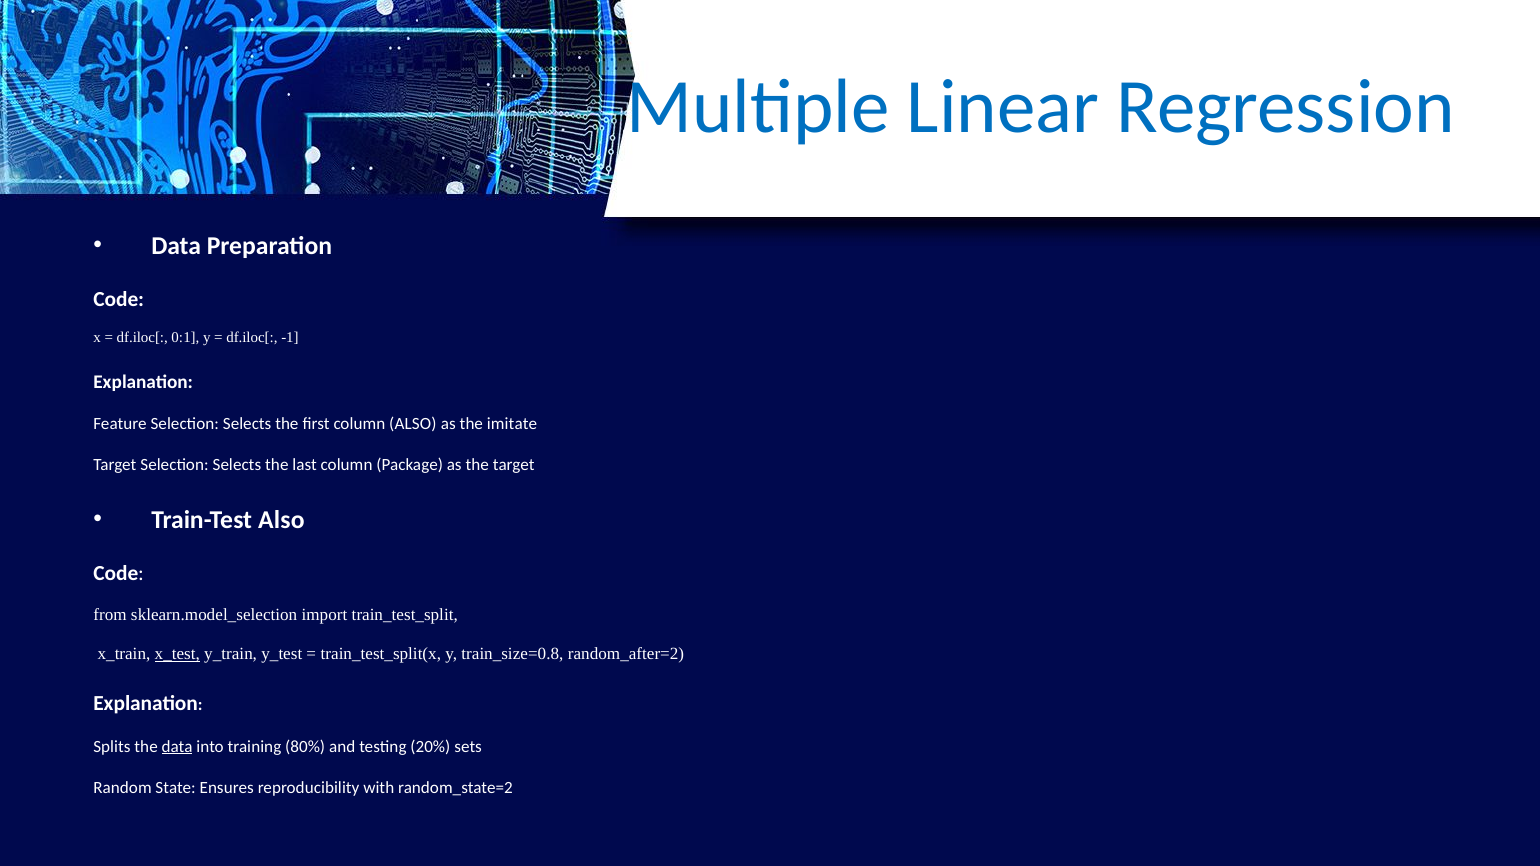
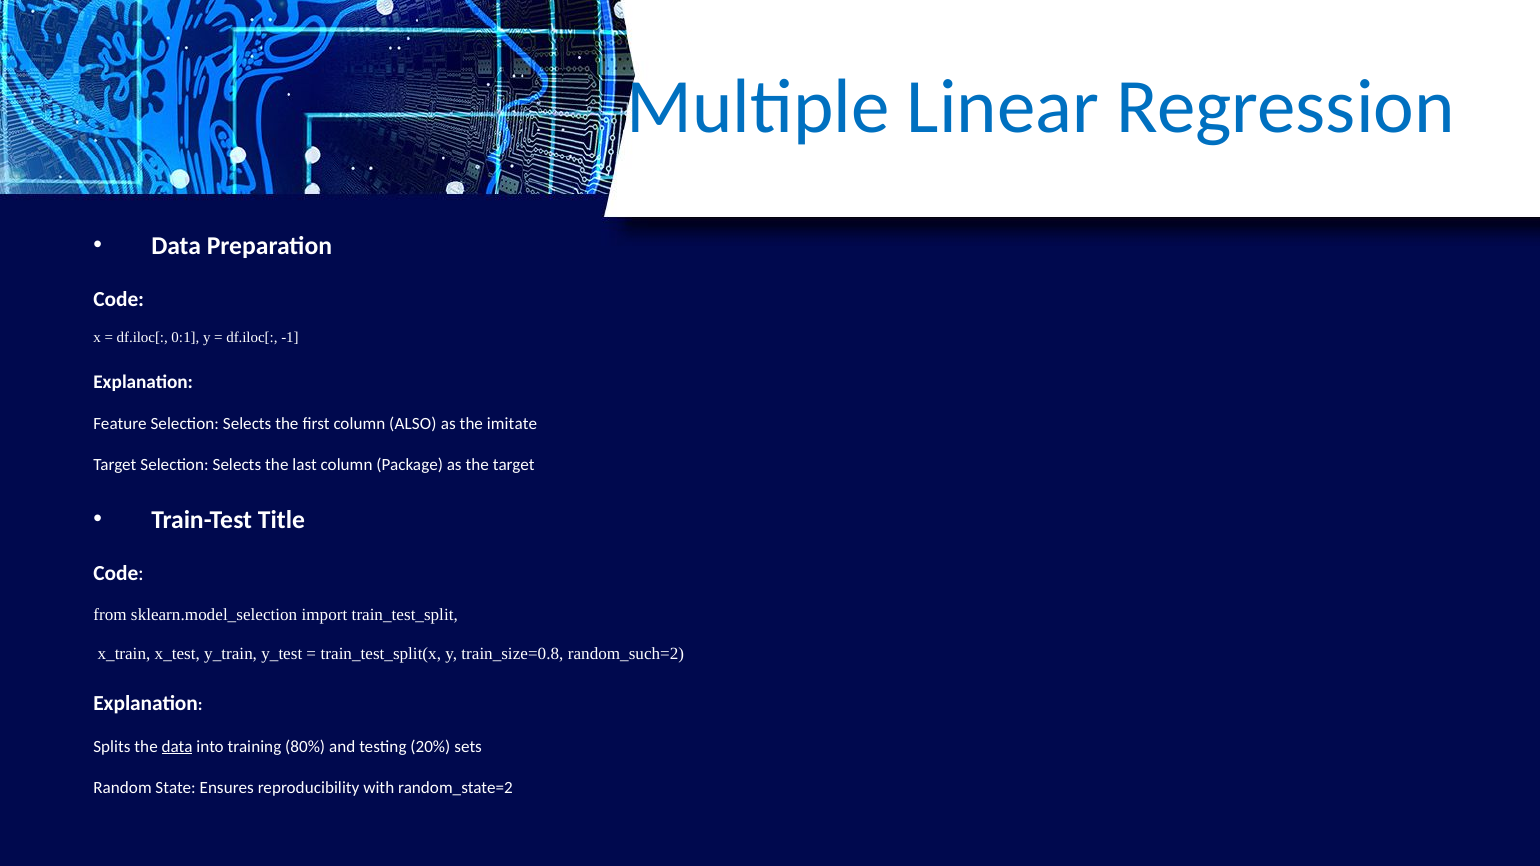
Train-Test Also: Also -> Title (281, 520)
x_test underline: present -> none (177, 654)
random_after=2: random_after=2 -> random_such=2 (626, 654)
